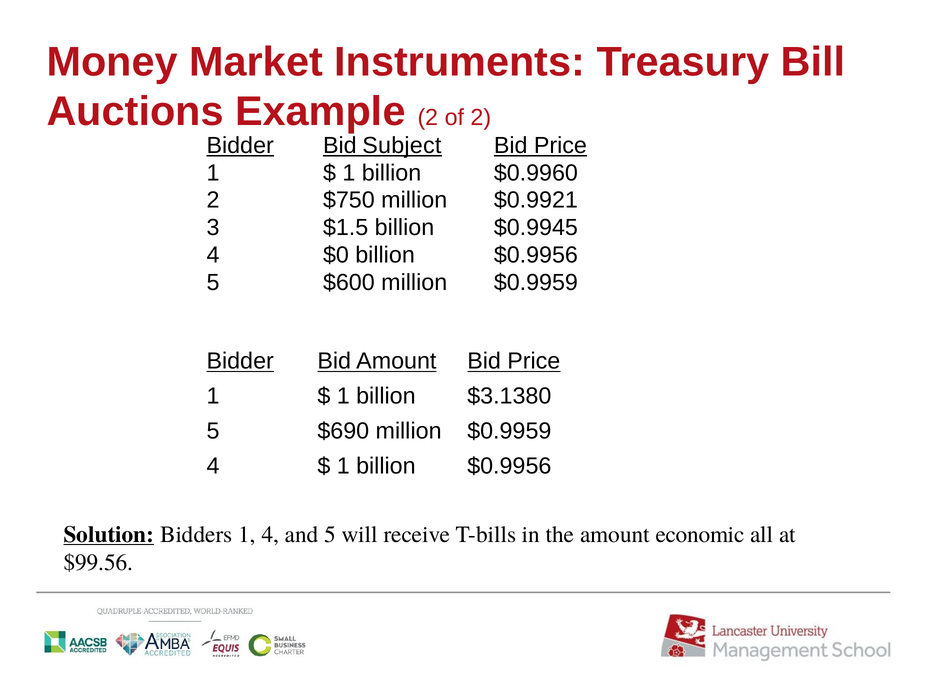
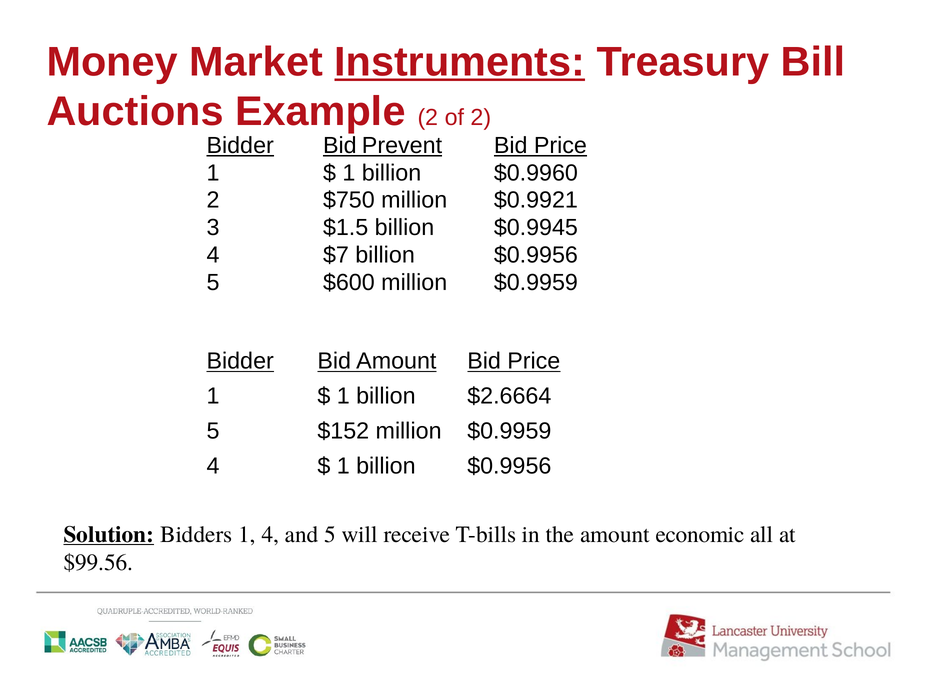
Instruments underline: none -> present (460, 62)
Subject: Subject -> Prevent (402, 145)
$0: $0 -> $7 (336, 255)
$3.1380: $3.1380 -> $2.6664 (509, 396)
$690: $690 -> $152 (343, 431)
